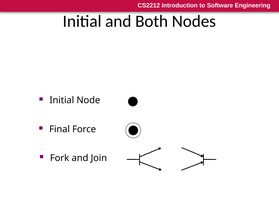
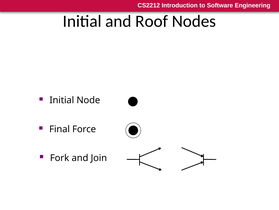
Both: Both -> Roof (152, 21)
